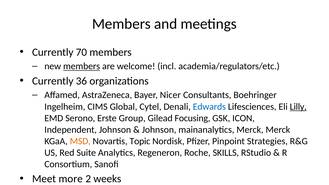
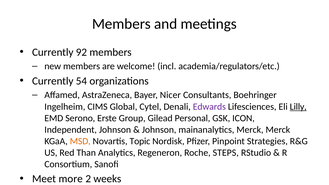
70: 70 -> 92 (81, 52)
members underline: present -> none (82, 66)
36: 36 -> 54 (81, 81)
Edwards colour: blue -> purple (209, 107)
Focusing: Focusing -> Personal (192, 118)
Suite: Suite -> Than (86, 153)
SKILLS: SKILLS -> STEPS (226, 153)
